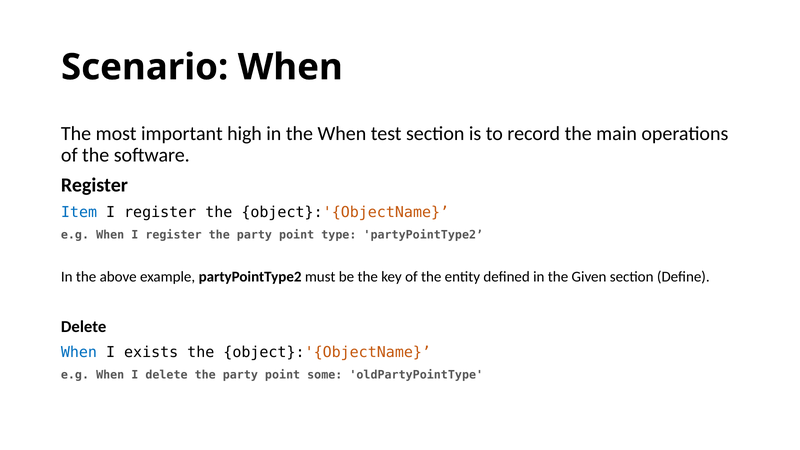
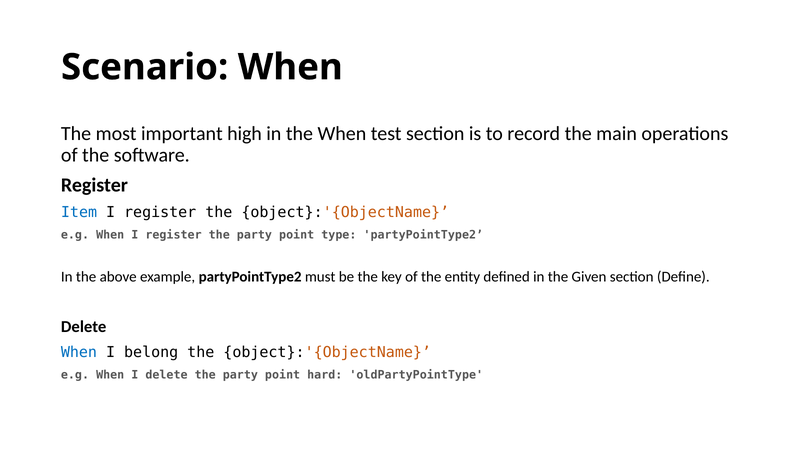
exists: exists -> belong (151, 352)
some: some -> hard (325, 375)
